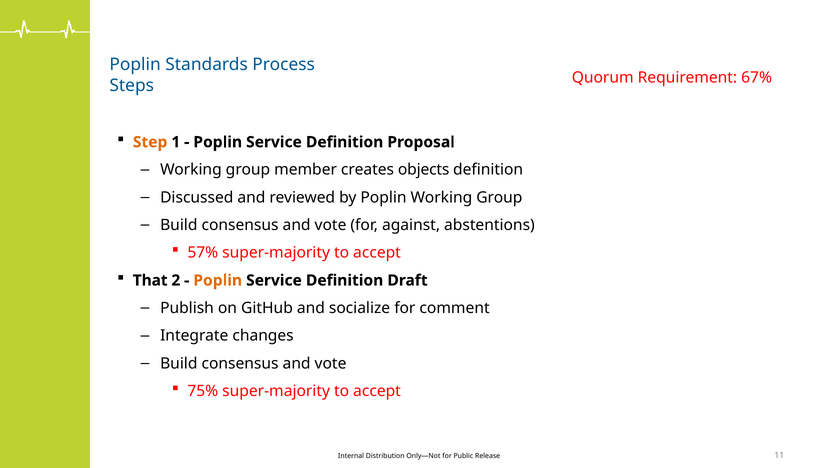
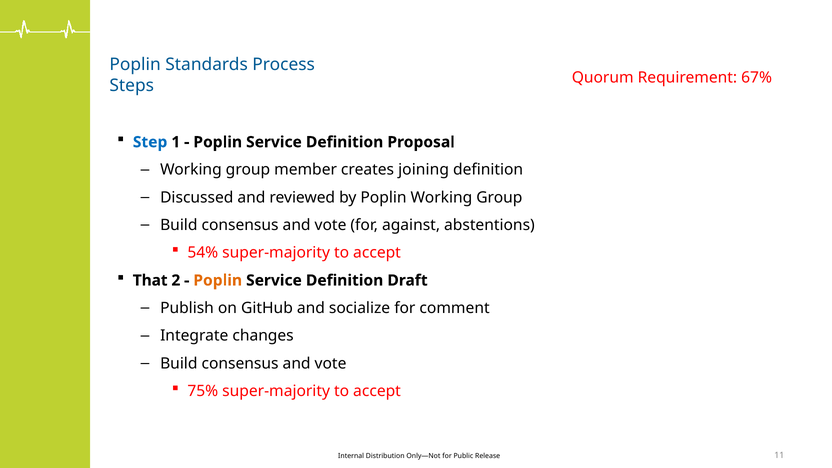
Step colour: orange -> blue (150, 142)
objects: objects -> joining (424, 170)
57%: 57% -> 54% (203, 253)
